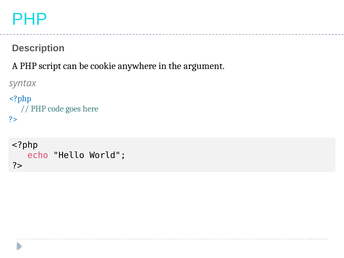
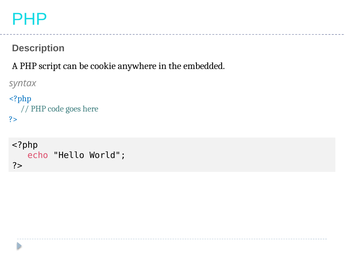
argument: argument -> embedded (204, 66)
